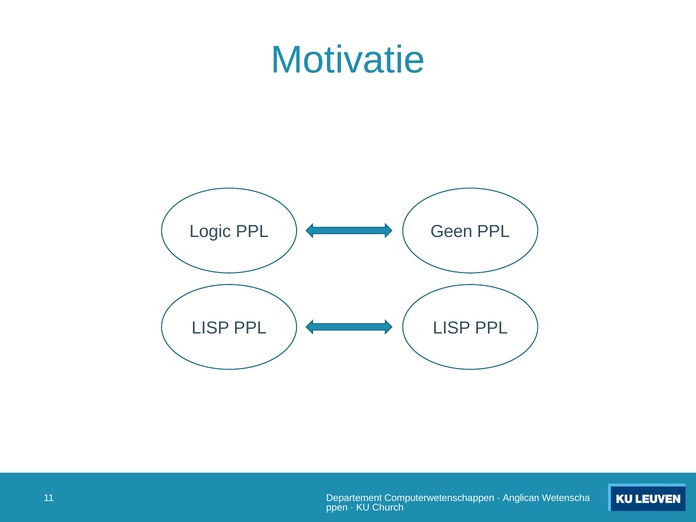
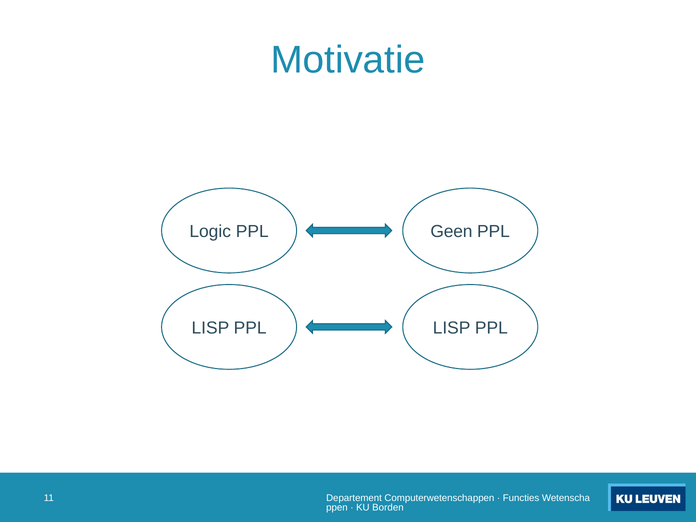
Anglican: Anglican -> Functies (521, 498)
Church: Church -> Borden (388, 508)
